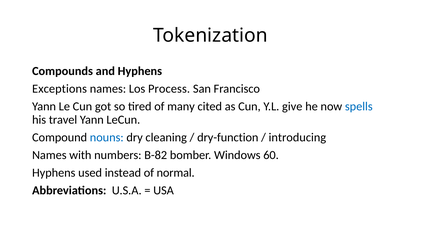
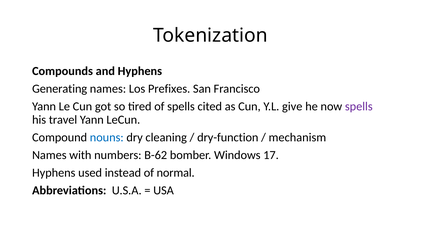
Exceptions: Exceptions -> Generating (60, 89)
Process: Process -> Prefixes (169, 89)
of many: many -> spells (181, 106)
spells colour: blue -> purple (359, 106)
introducing: introducing -> mechanism (297, 137)
B-82: B-82 -> B-62 (156, 155)
60: 60 -> 17 (271, 155)
